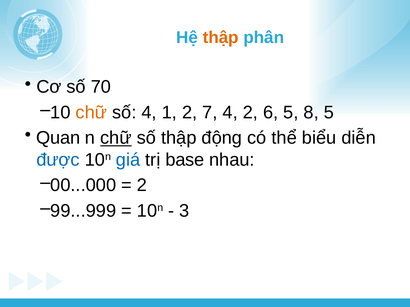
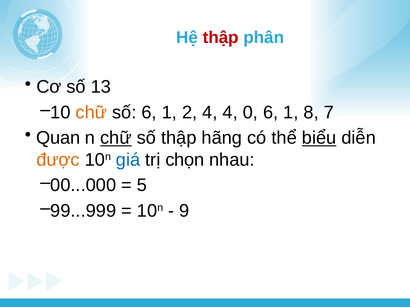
thập colour: orange -> red (221, 38)
70: 70 -> 13 (101, 87)
số 4: 4 -> 6 (149, 113)
2 7: 7 -> 4 (210, 113)
4 2: 2 -> 0 (250, 113)
5: 5 -> 1 (291, 113)
8 5: 5 -> 7 (329, 113)
động: động -> hãng (222, 138)
biểu underline: none -> present (319, 138)
được colour: blue -> orange (58, 160)
base: base -> chọn (185, 160)
2: 2 -> 5 (142, 186)
3: 3 -> 9 (184, 211)
